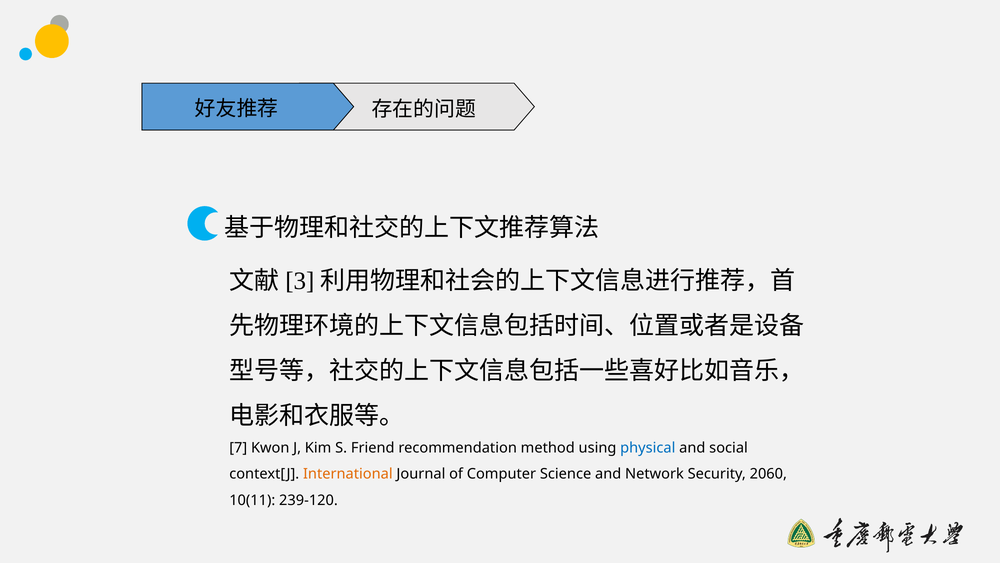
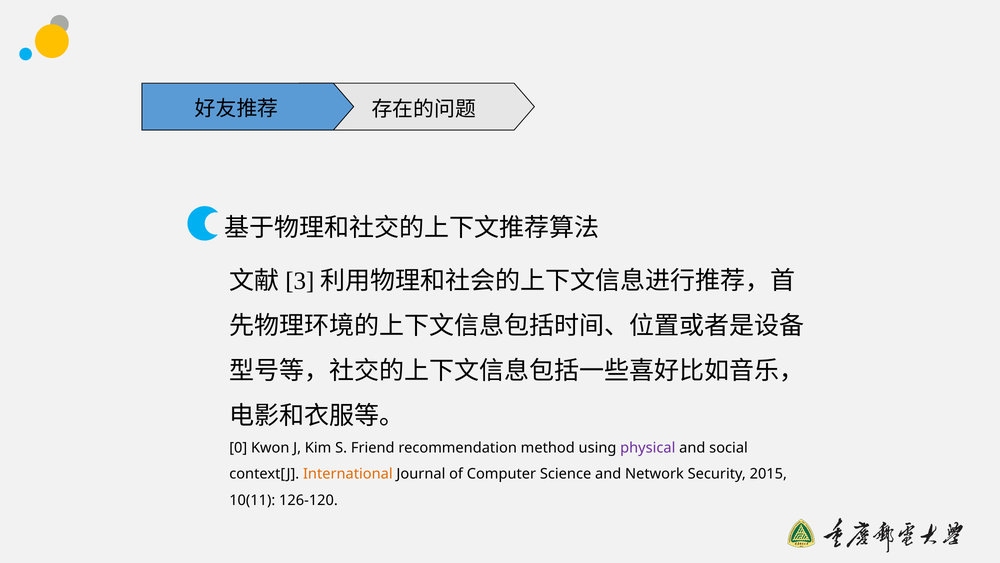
7: 7 -> 0 (238, 447)
physical colour: blue -> purple (648, 447)
2060: 2060 -> 2015 (768, 474)
239-120: 239-120 -> 126-120 (308, 500)
